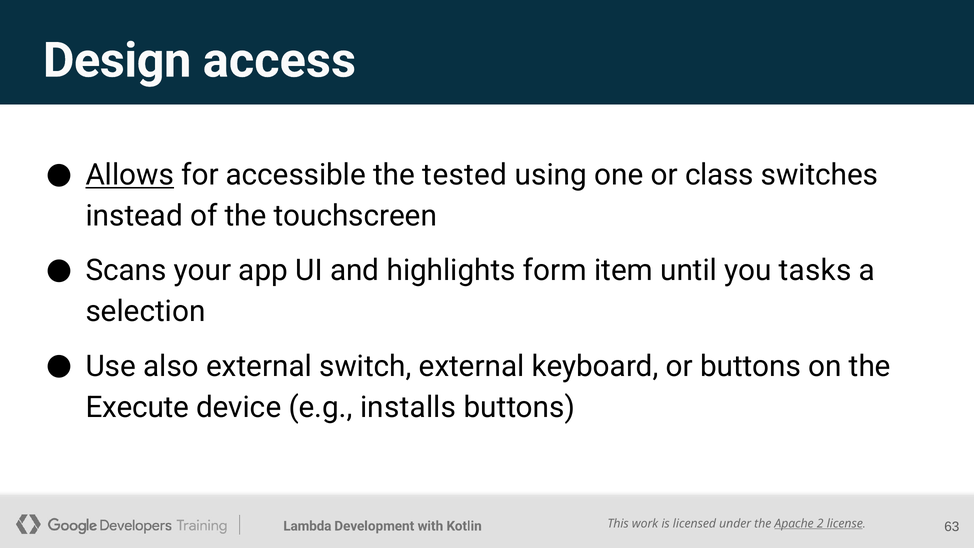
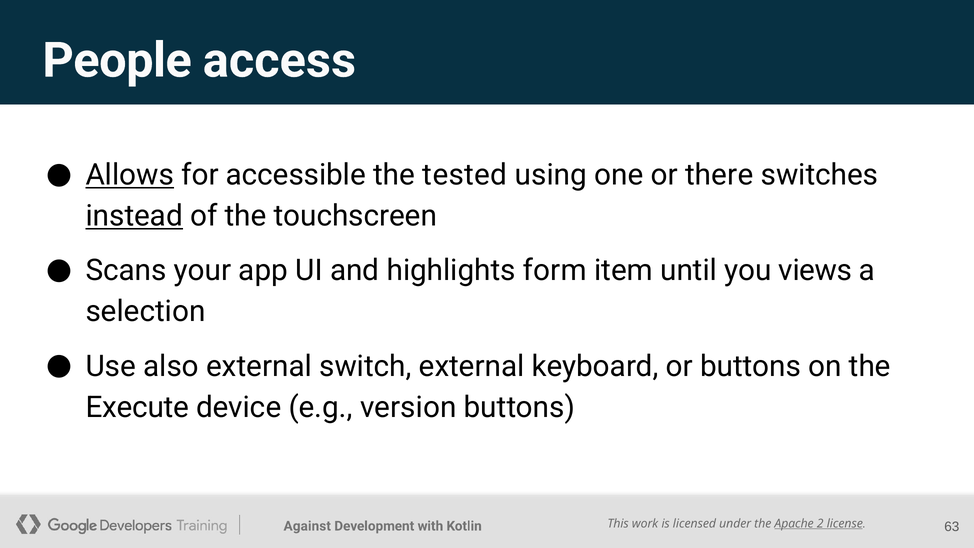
Design: Design -> People (117, 61)
class: class -> there (719, 175)
instead underline: none -> present (134, 216)
tasks: tasks -> views (815, 271)
installs: installs -> version (408, 407)
Lambda: Lambda -> Against (307, 526)
